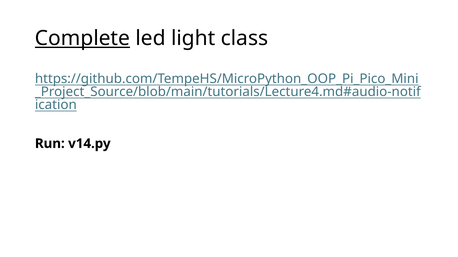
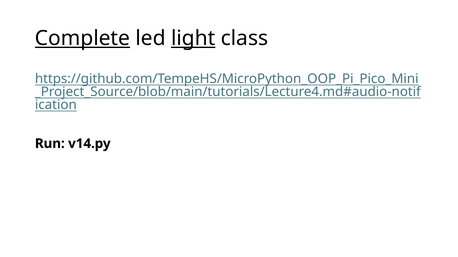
light underline: none -> present (193, 38)
